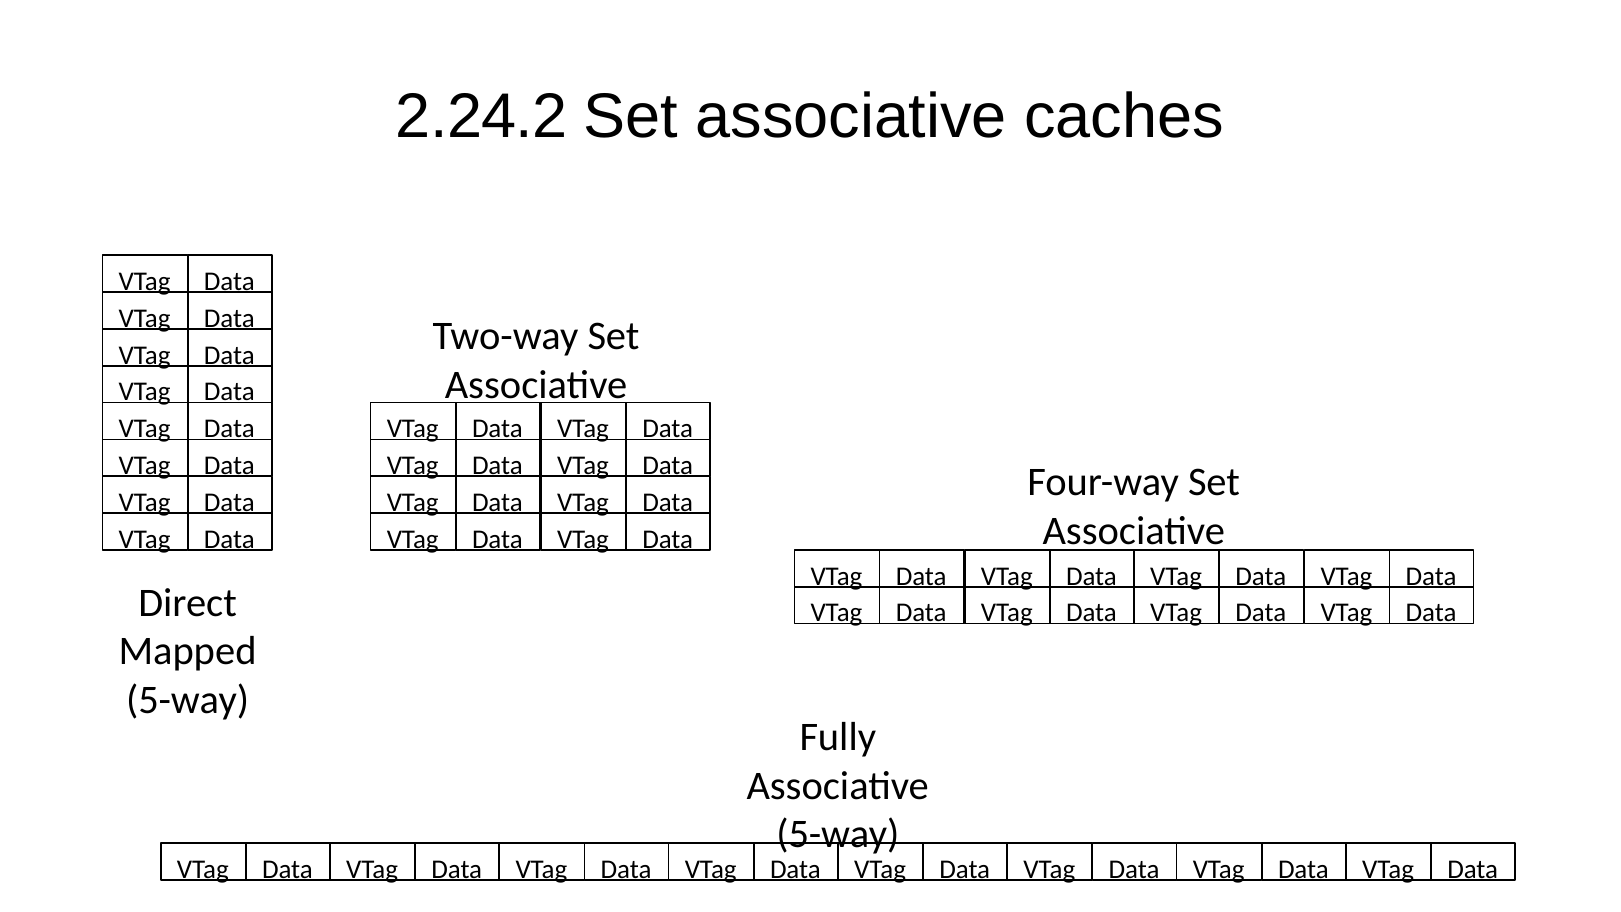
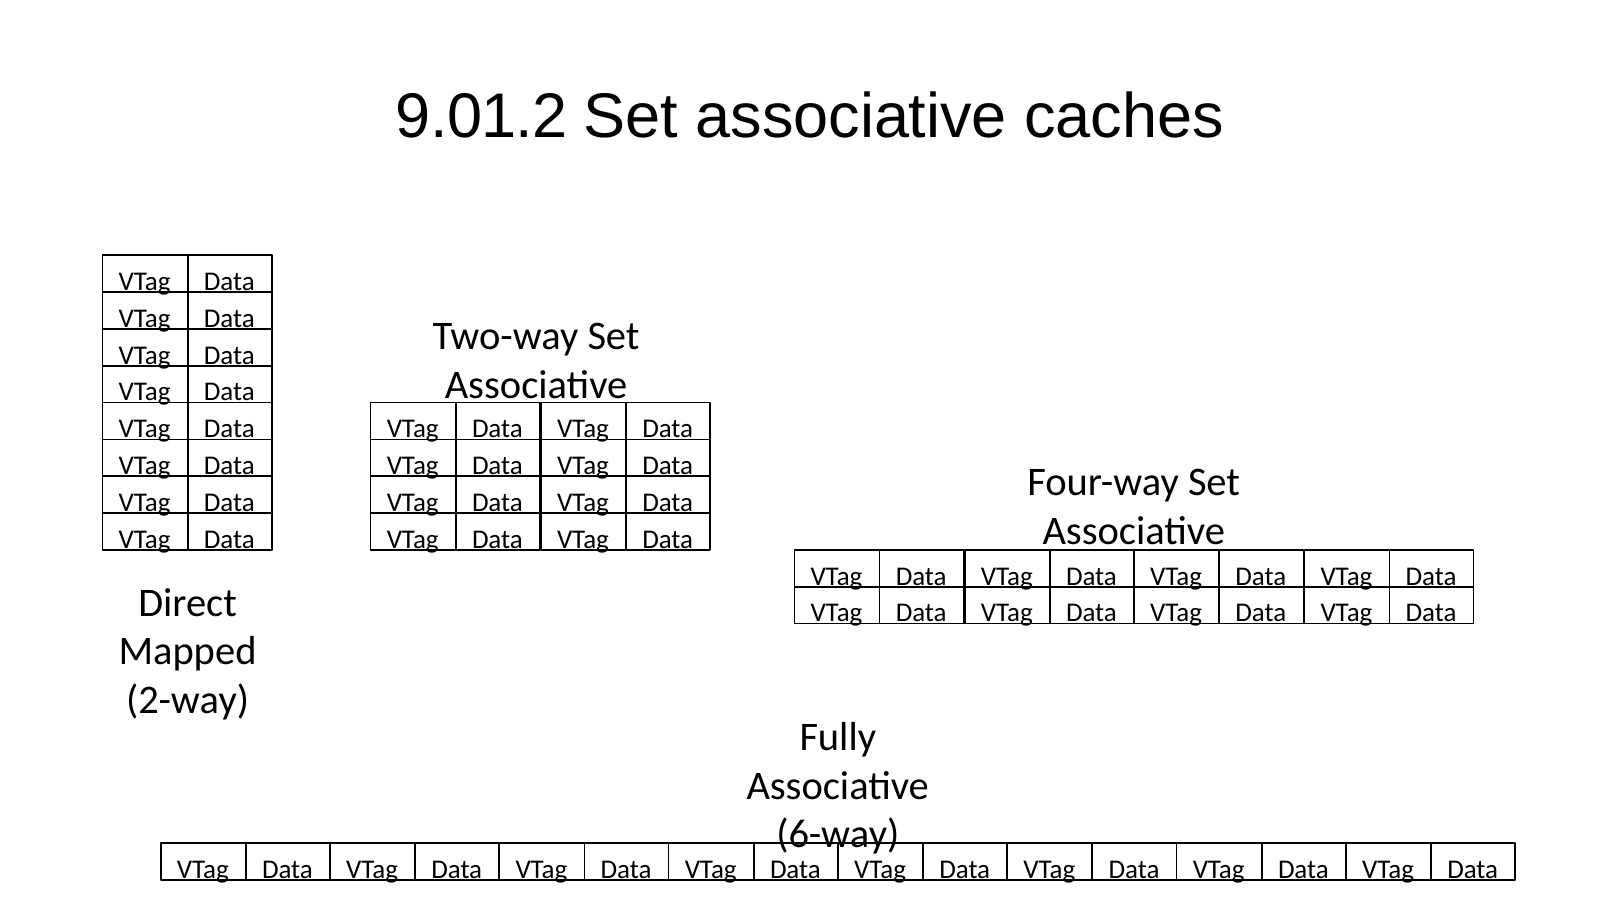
2.24.2: 2.24.2 -> 9.01.2 (482, 117)
5-way: 5-way -> 2-way (188, 700)
5-way: 5-way -> 6-way (838, 834)
